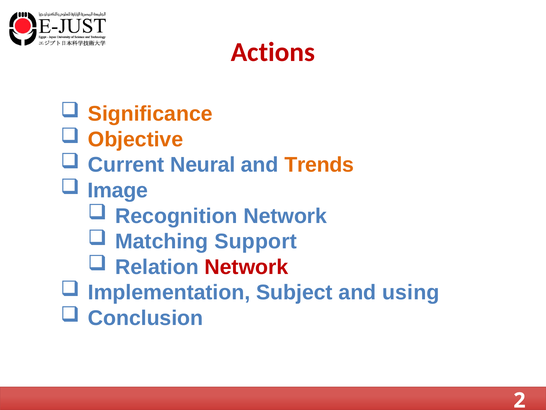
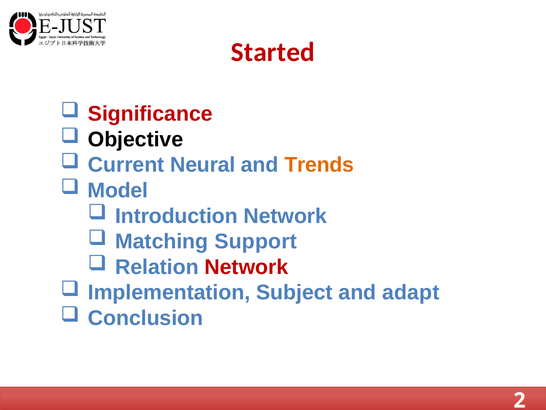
Actions: Actions -> Started (273, 52)
Significance colour: orange -> red (150, 114)
Objective colour: orange -> black (136, 139)
Image: Image -> Model (118, 190)
Recognition: Recognition -> Introduction (176, 216)
using: using -> adapt (411, 292)
